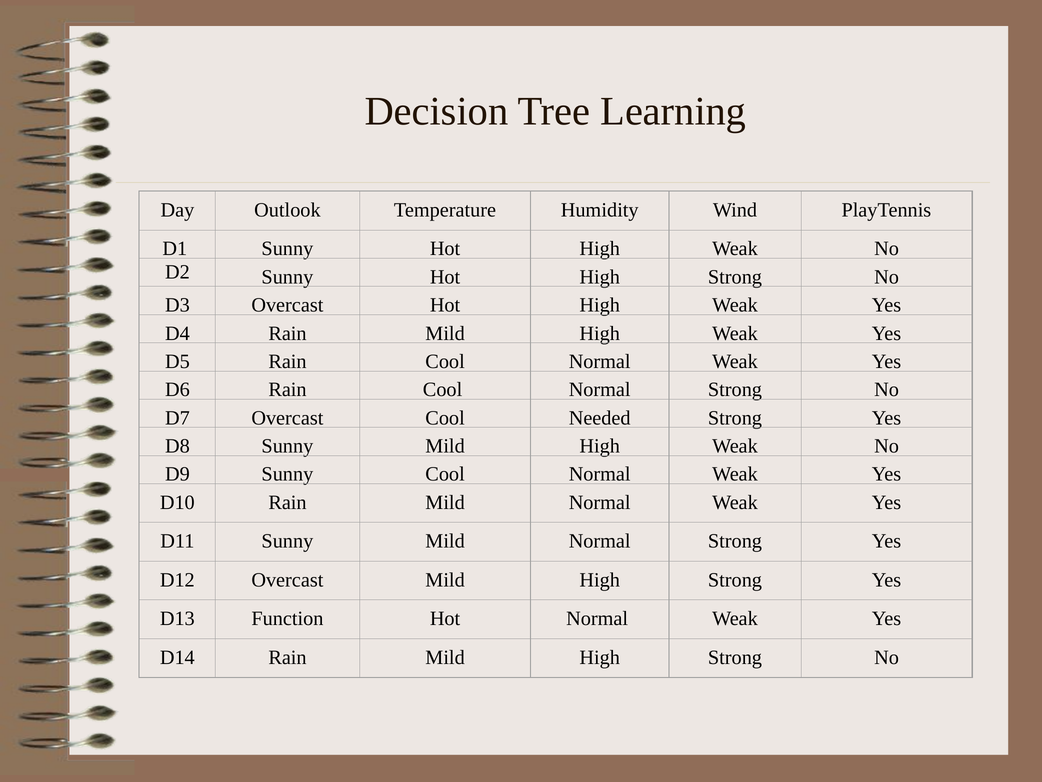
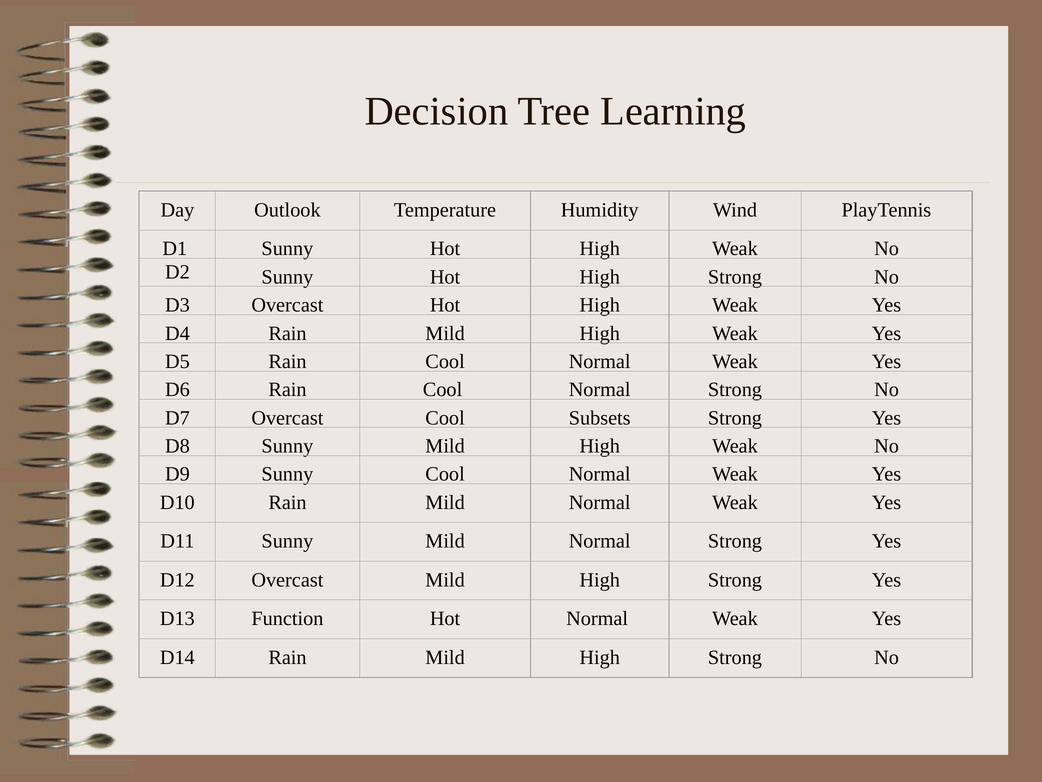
Needed: Needed -> Subsets (600, 418)
